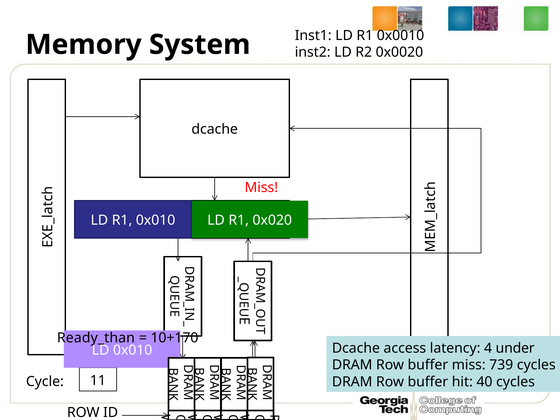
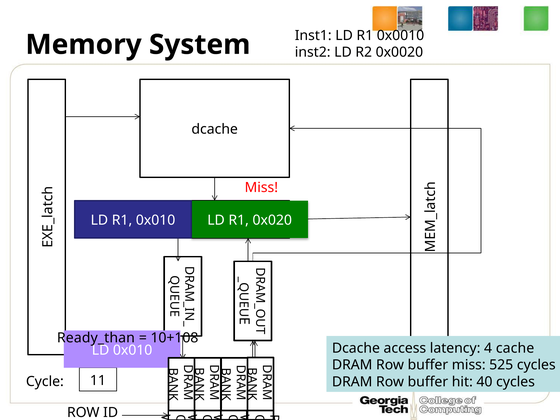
10+170: 10+170 -> 10+108 (174, 338)
under: under -> cache (515, 348)
739: 739 -> 525 (501, 365)
